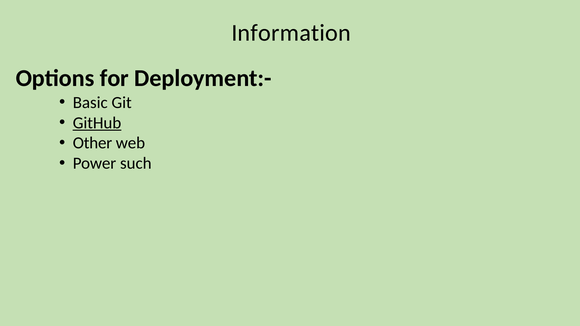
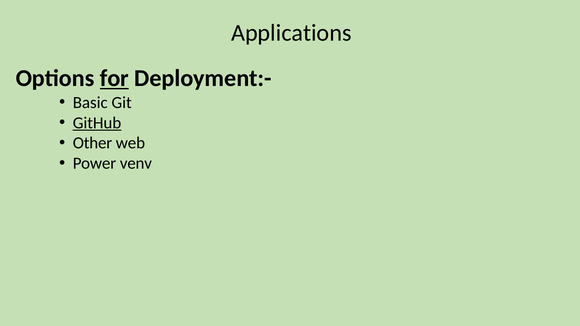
Information: Information -> Applications (291, 33)
for underline: none -> present (114, 78)
such: such -> venv (136, 163)
